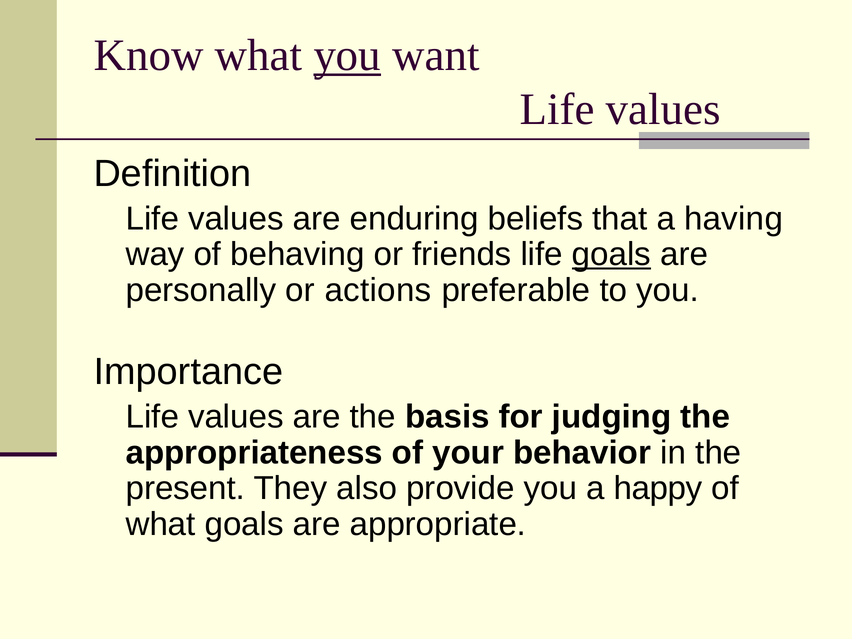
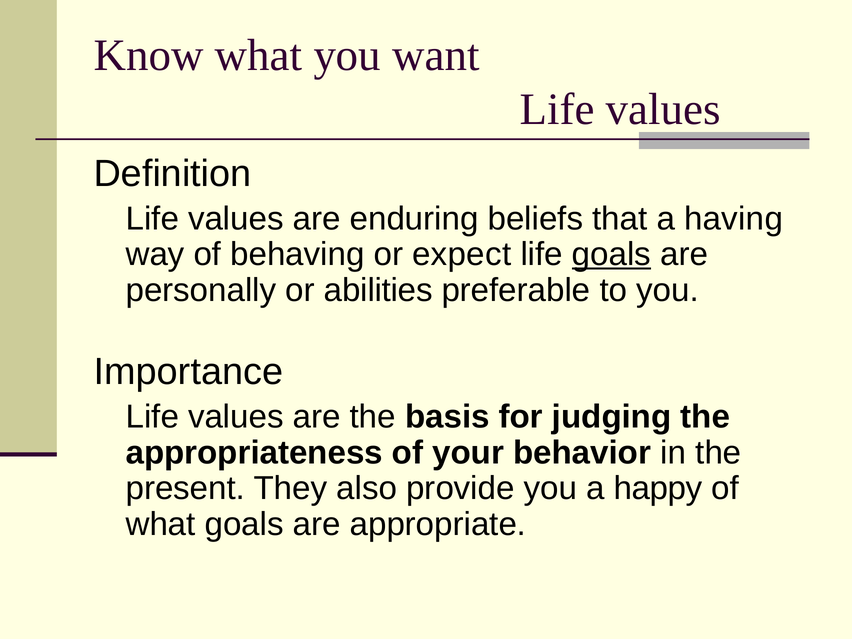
you underline: present -> none (347, 55)
friends: friends -> expect (462, 254)
actions: actions -> abilities (378, 290)
